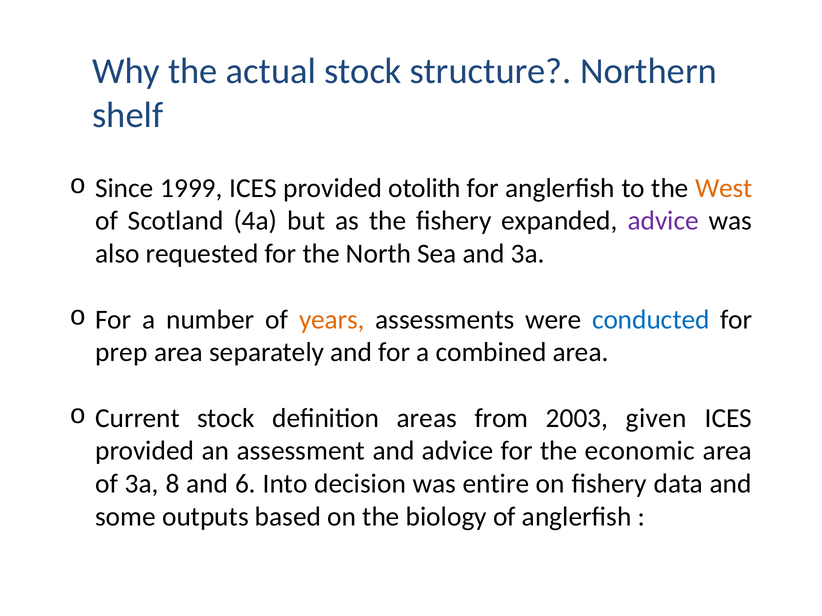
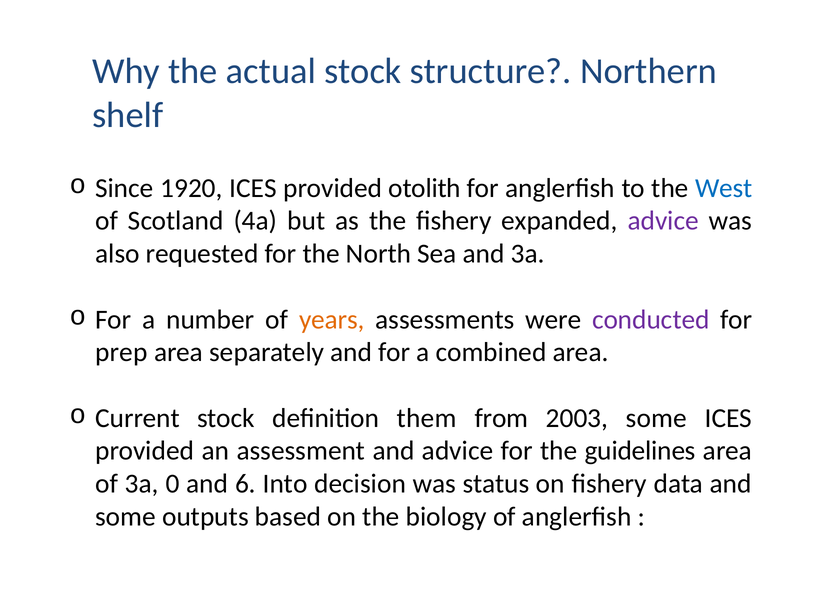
1999: 1999 -> 1920 (191, 188)
West colour: orange -> blue (724, 188)
conducted colour: blue -> purple (651, 320)
areas: areas -> them (427, 418)
2003 given: given -> some (656, 418)
economic: economic -> guidelines (640, 451)
8: 8 -> 0 (173, 484)
entire: entire -> status (496, 484)
